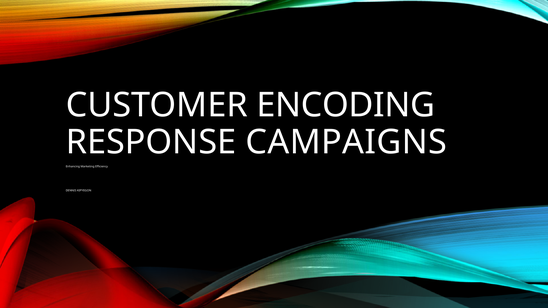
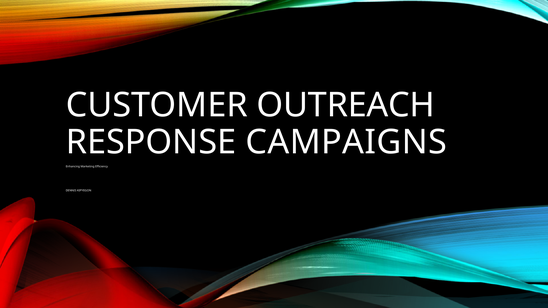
ENCODING: ENCODING -> OUTREACH (346, 105)
